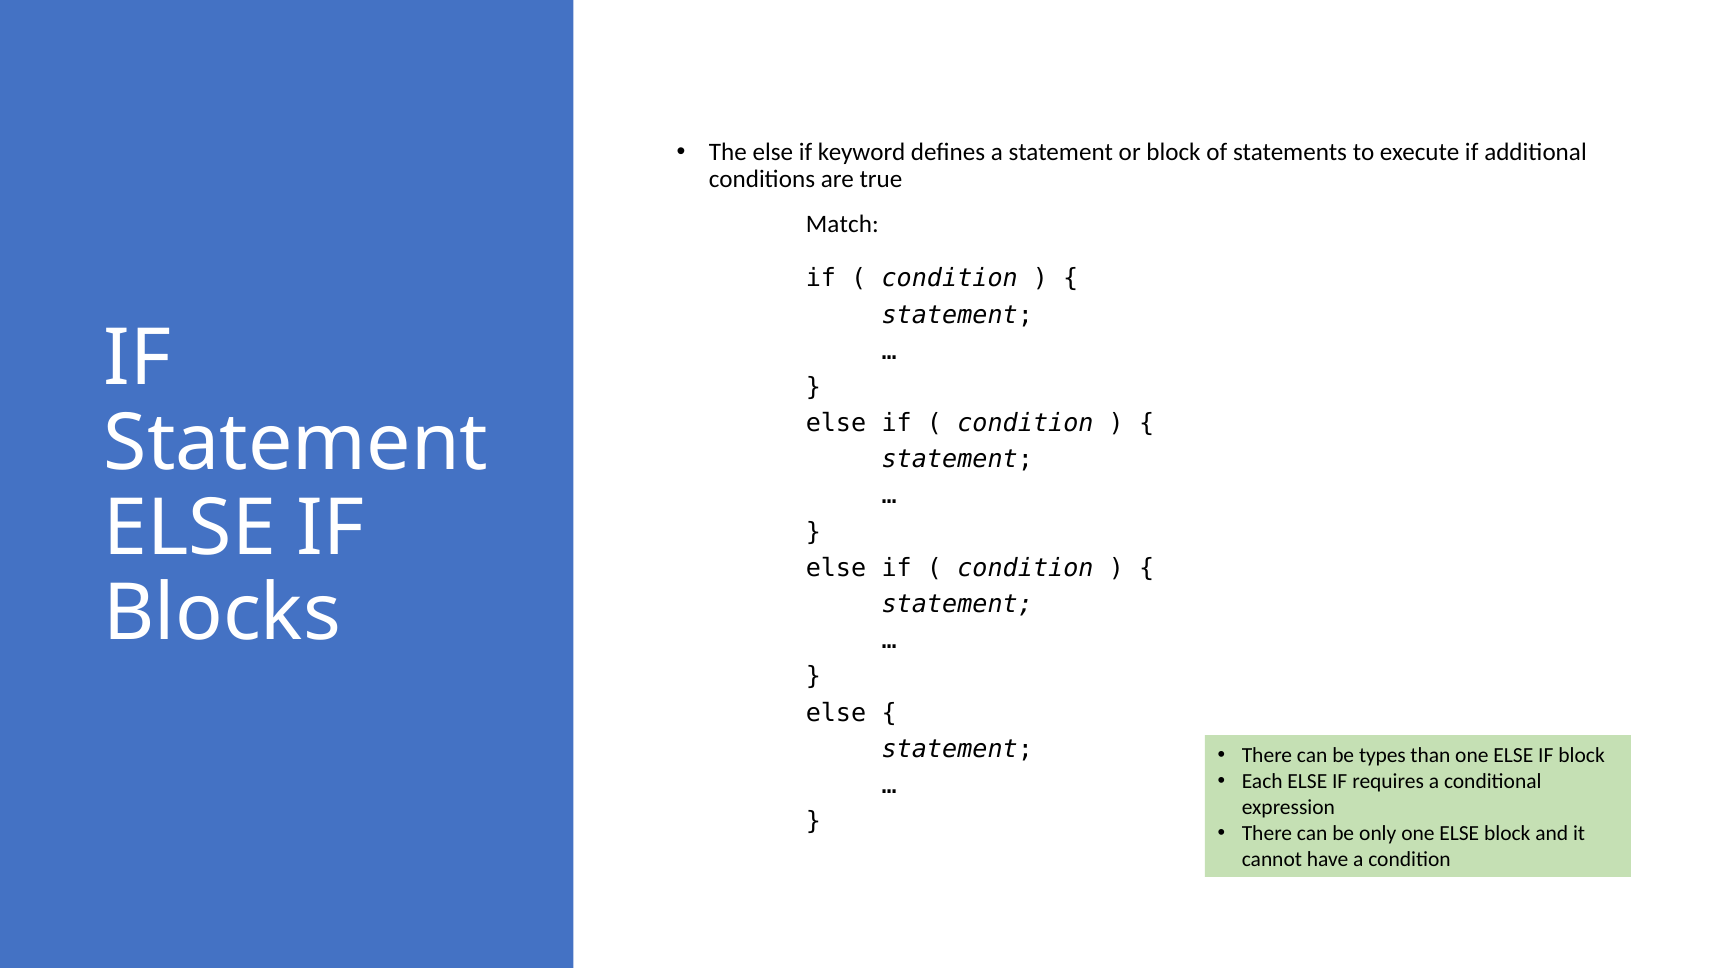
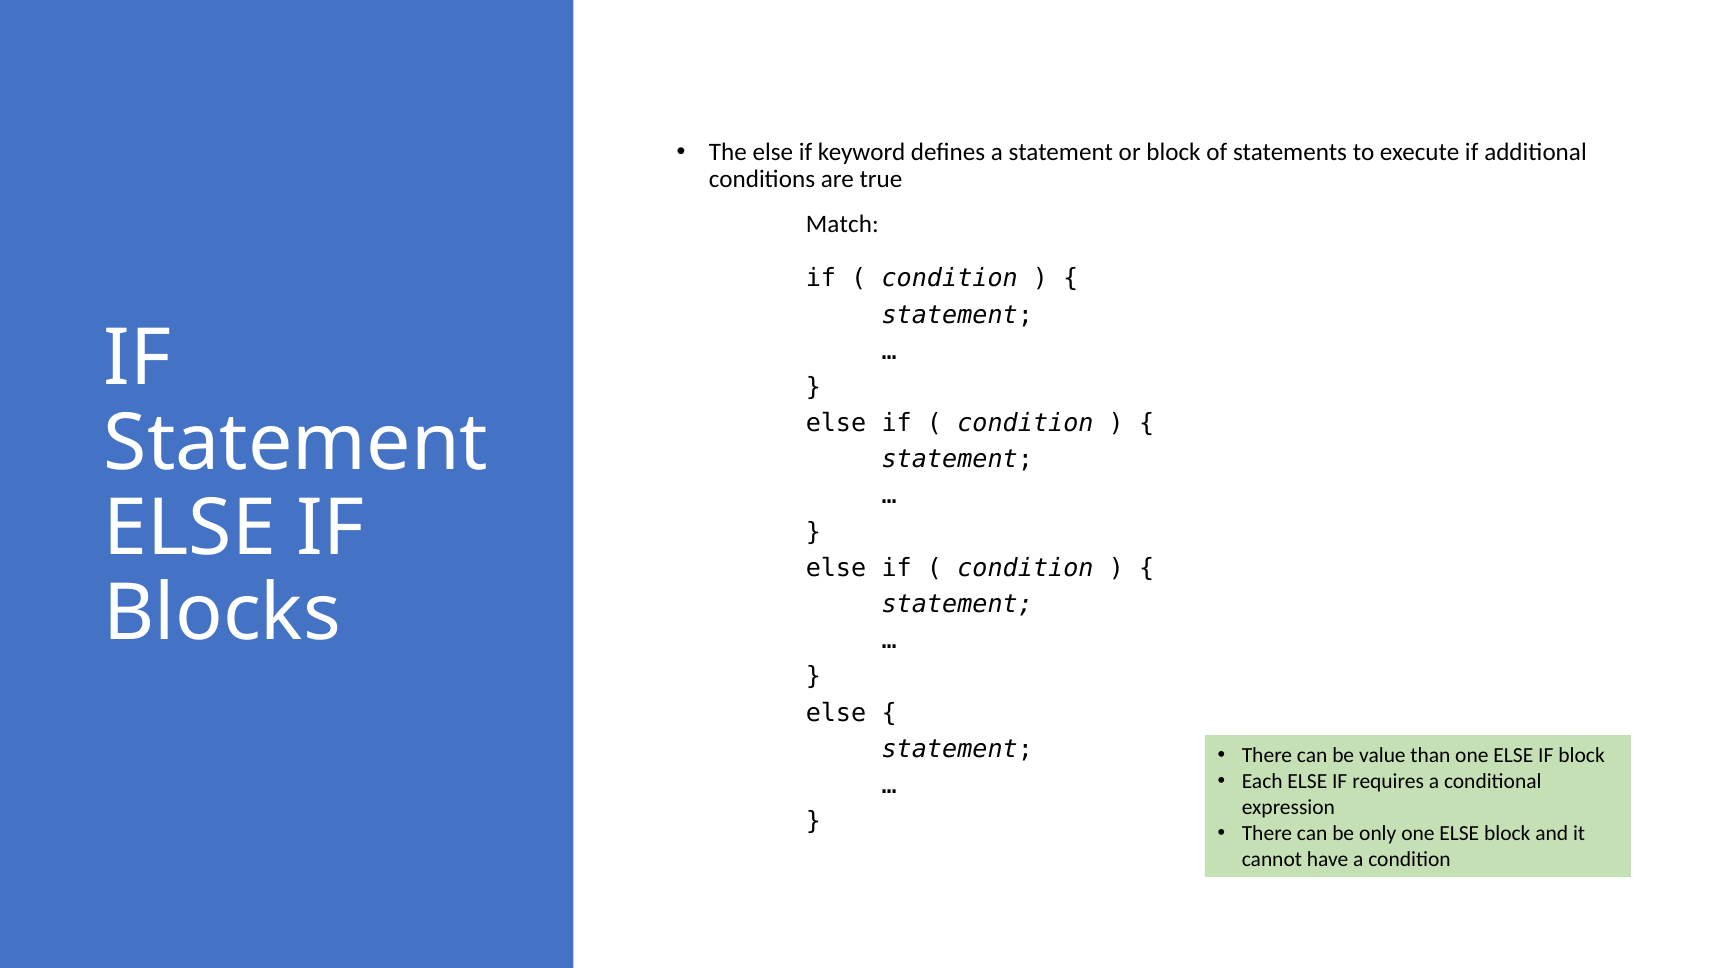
types: types -> value (1382, 756)
